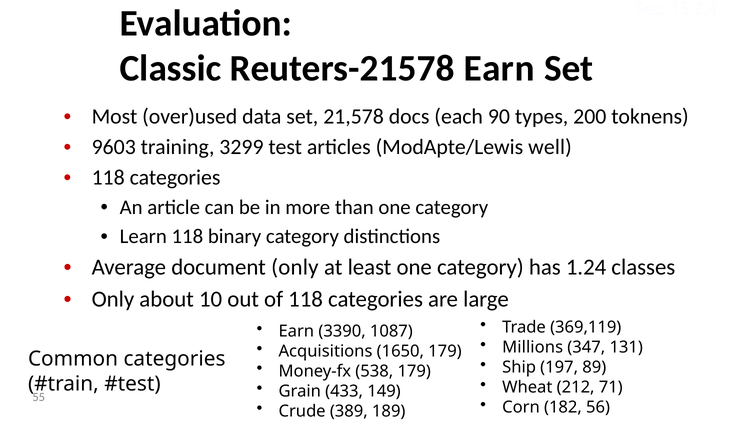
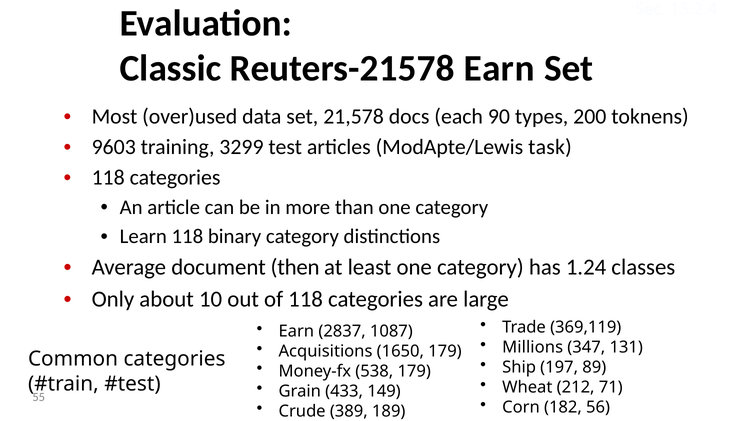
well: well -> task (550, 147)
document only: only -> then (295, 267)
3390: 3390 -> 2837 (342, 331)
